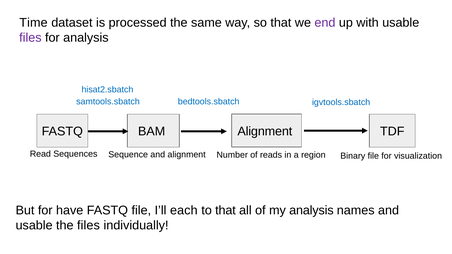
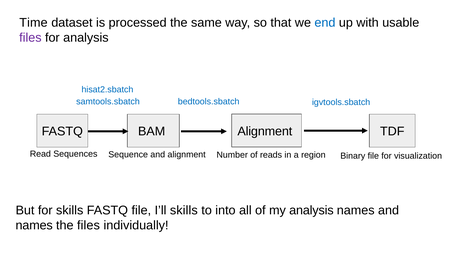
end colour: purple -> blue (325, 23)
for have: have -> skills (70, 211)
I’ll each: each -> skills (184, 211)
to that: that -> into (225, 211)
usable: usable -> names (34, 226)
